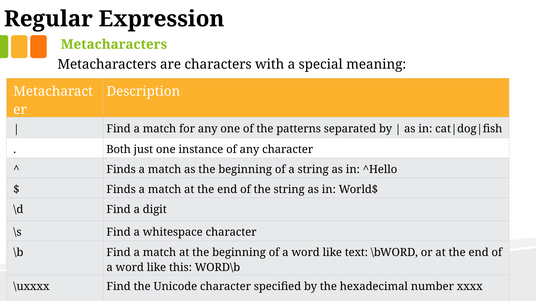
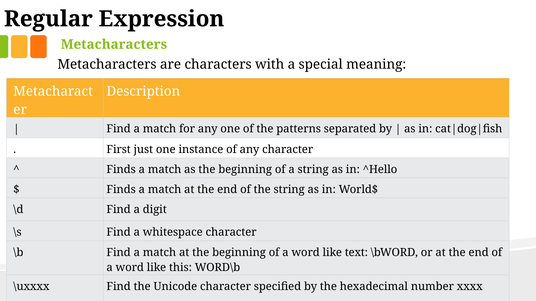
Both: Both -> First (119, 150)
